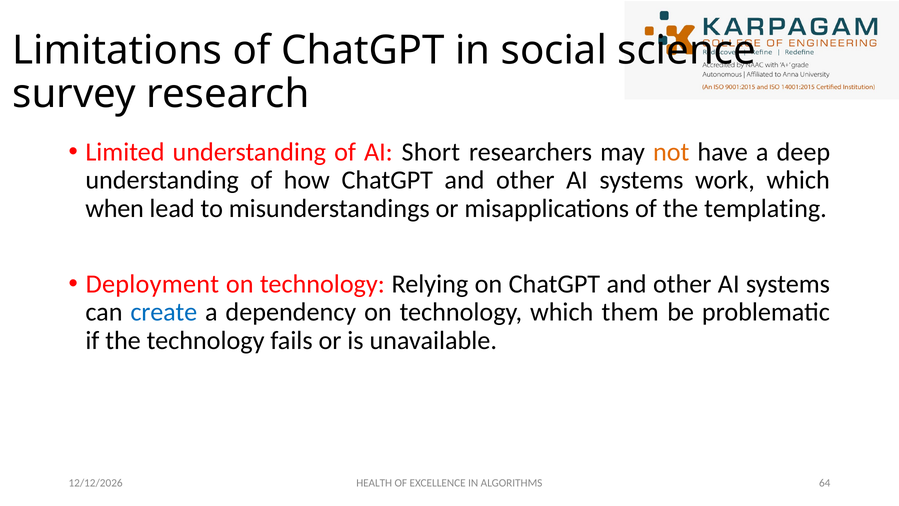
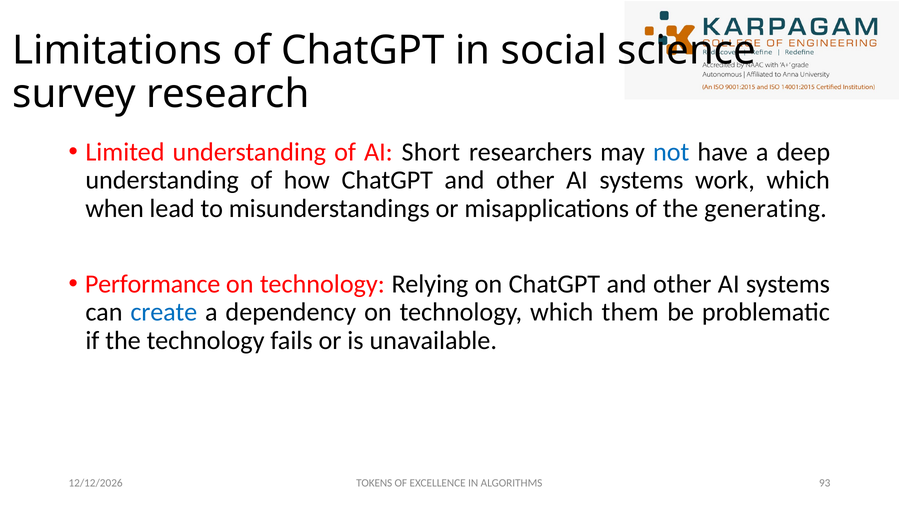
not colour: orange -> blue (671, 152)
templating: templating -> generating (765, 208)
Deployment: Deployment -> Performance (153, 284)
HEALTH: HEALTH -> TOKENS (374, 483)
64: 64 -> 93 (825, 483)
